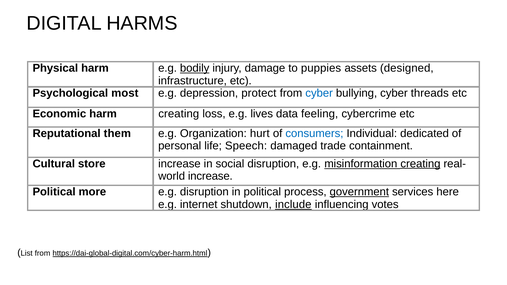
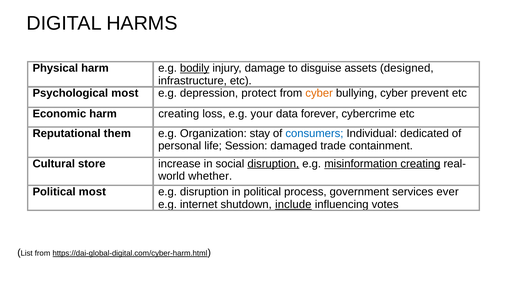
puppies: puppies -> disguise (321, 68)
cyber colour: blue -> orange (319, 93)
threads: threads -> prevent (430, 93)
lives: lives -> your (262, 114)
feeling: feeling -> forever (320, 114)
hurt: hurt -> stay (260, 133)
Speech: Speech -> Session (246, 146)
disruption underline: none -> present (273, 164)
increase: increase -> whether (210, 176)
Political more: more -> most (92, 192)
government underline: present -> none (359, 192)
here: here -> ever (448, 192)
